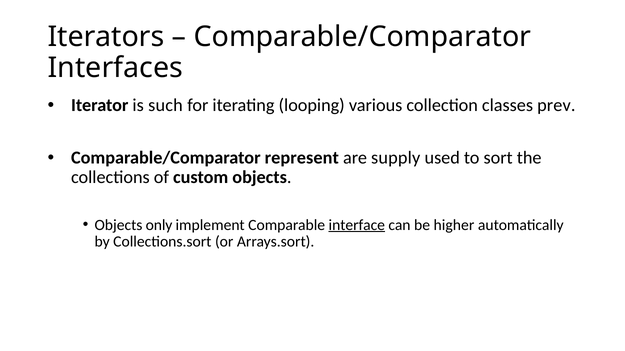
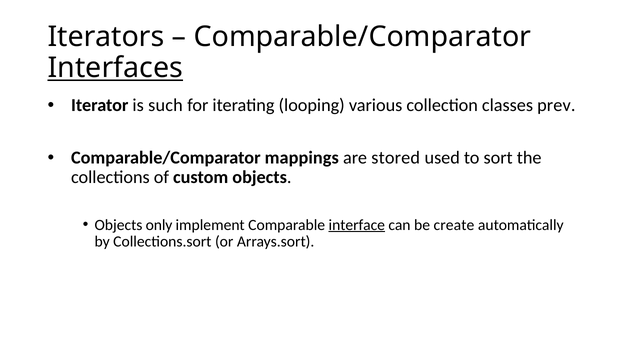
Interfaces underline: none -> present (115, 68)
represent: represent -> mappings (302, 158)
supply: supply -> stored (396, 158)
higher: higher -> create (454, 225)
